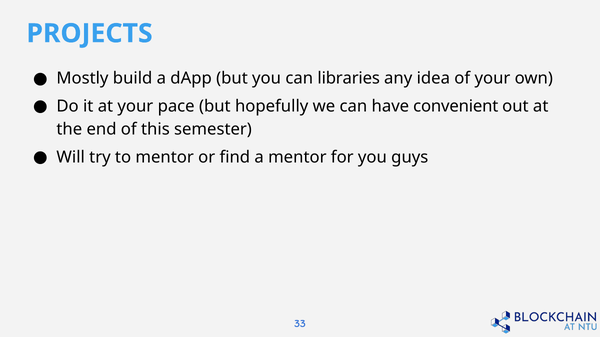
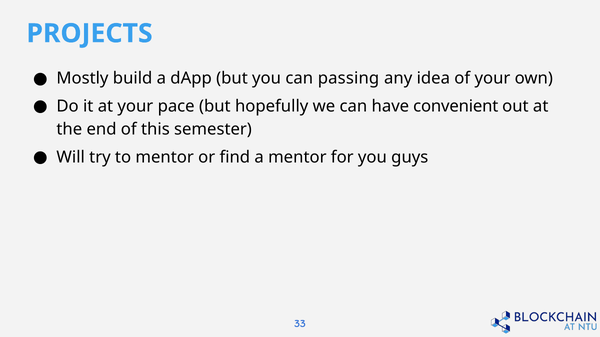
libraries: libraries -> passing (349, 78)
